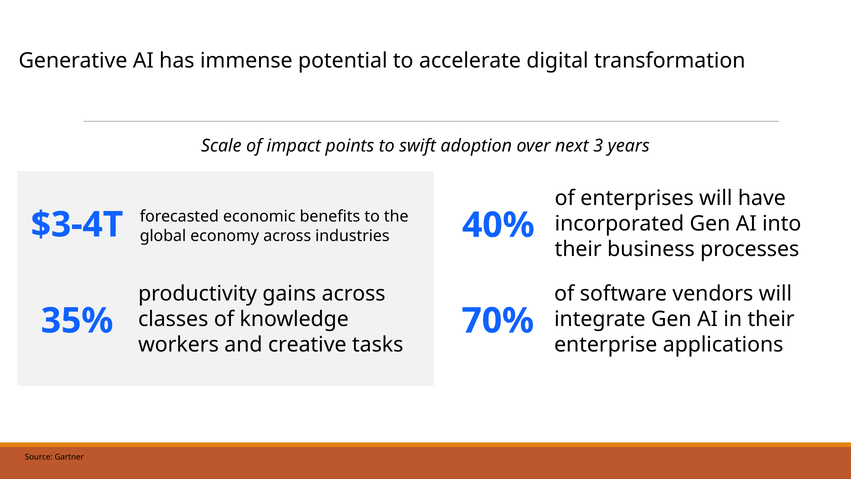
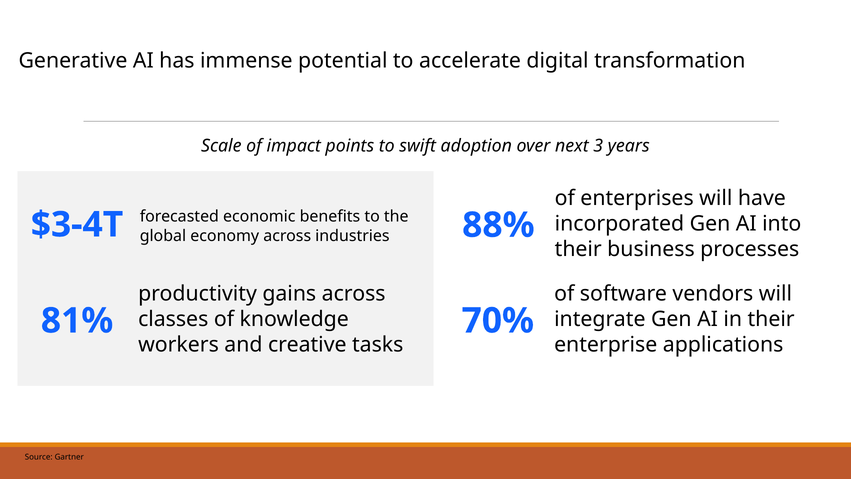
40%: 40% -> 88% (498, 225)
35%: 35% -> 81% (77, 321)
